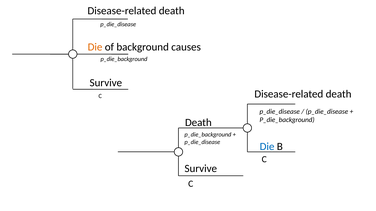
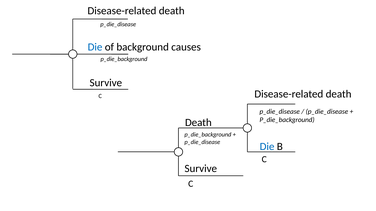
Die colour: orange -> blue (95, 47)
